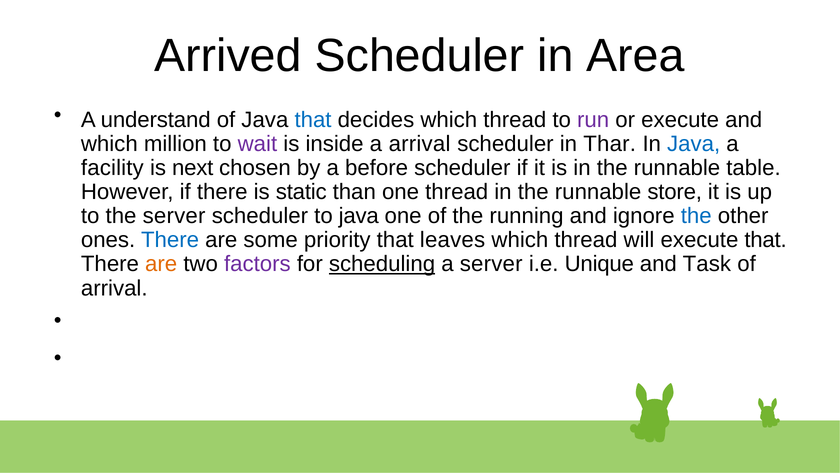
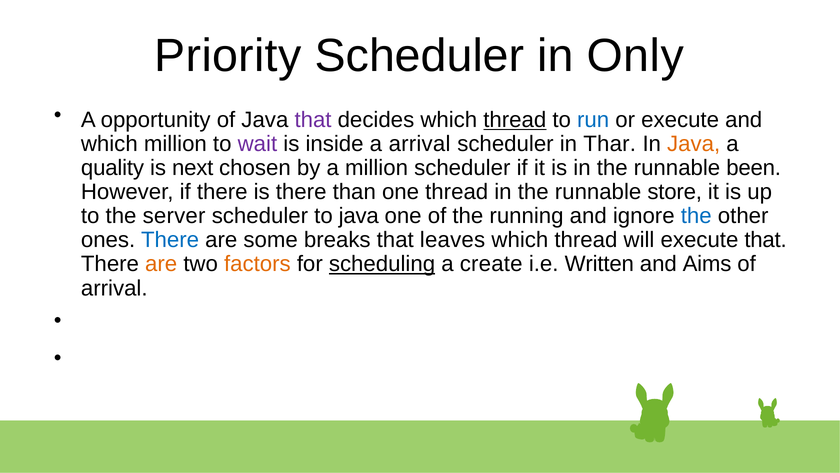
Arrived: Arrived -> Priority (228, 56)
Area: Area -> Only (635, 56)
understand: understand -> opportunity (156, 120)
that colour: blue -> purple (313, 120)
thread underline: none -> present (515, 120)
run colour: purple -> blue (593, 120)
Java colour: blue -> orange (694, 144)
facility: facility -> quality (113, 168)
a before: before -> million (377, 168)
table: table -> been (754, 168)
is static: static -> there (301, 192)
priority: priority -> breaks (337, 240)
factors colour: purple -> orange (257, 264)
a server: server -> create (491, 264)
Unique: Unique -> Written (599, 264)
Task: Task -> Aims (707, 264)
